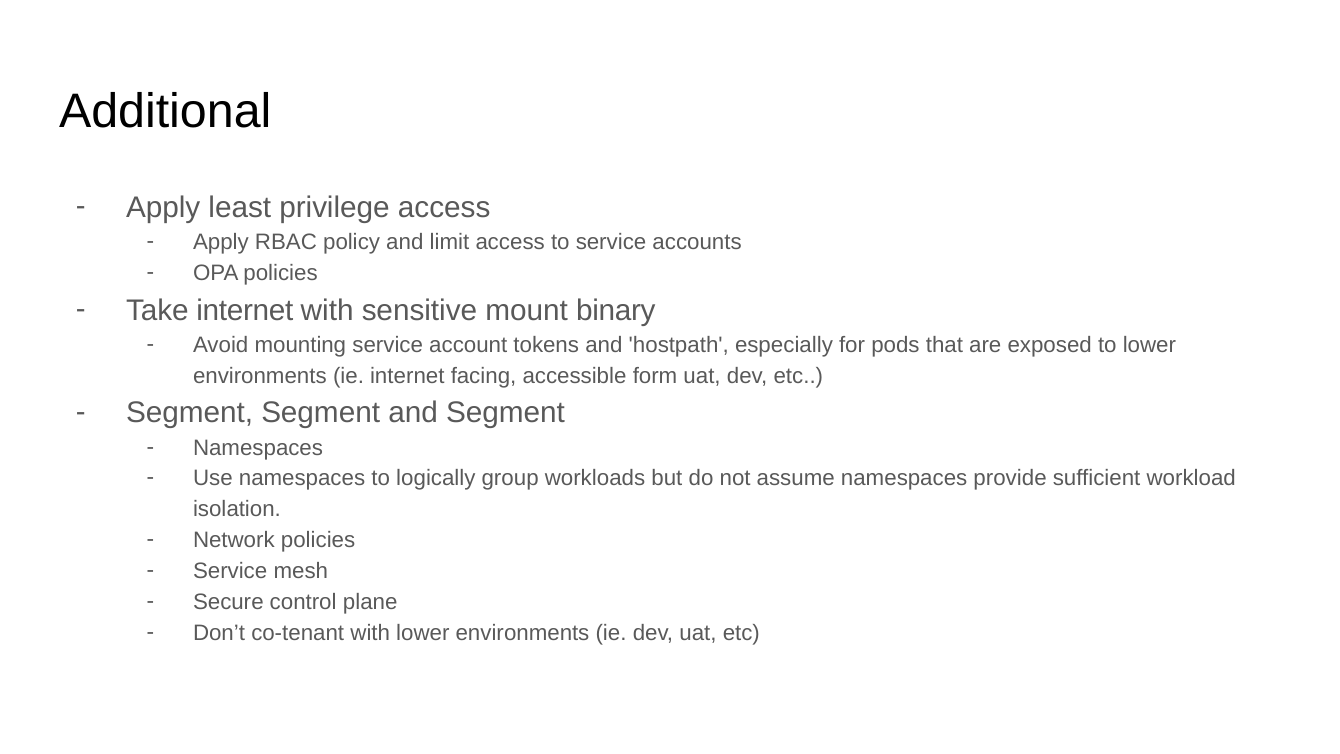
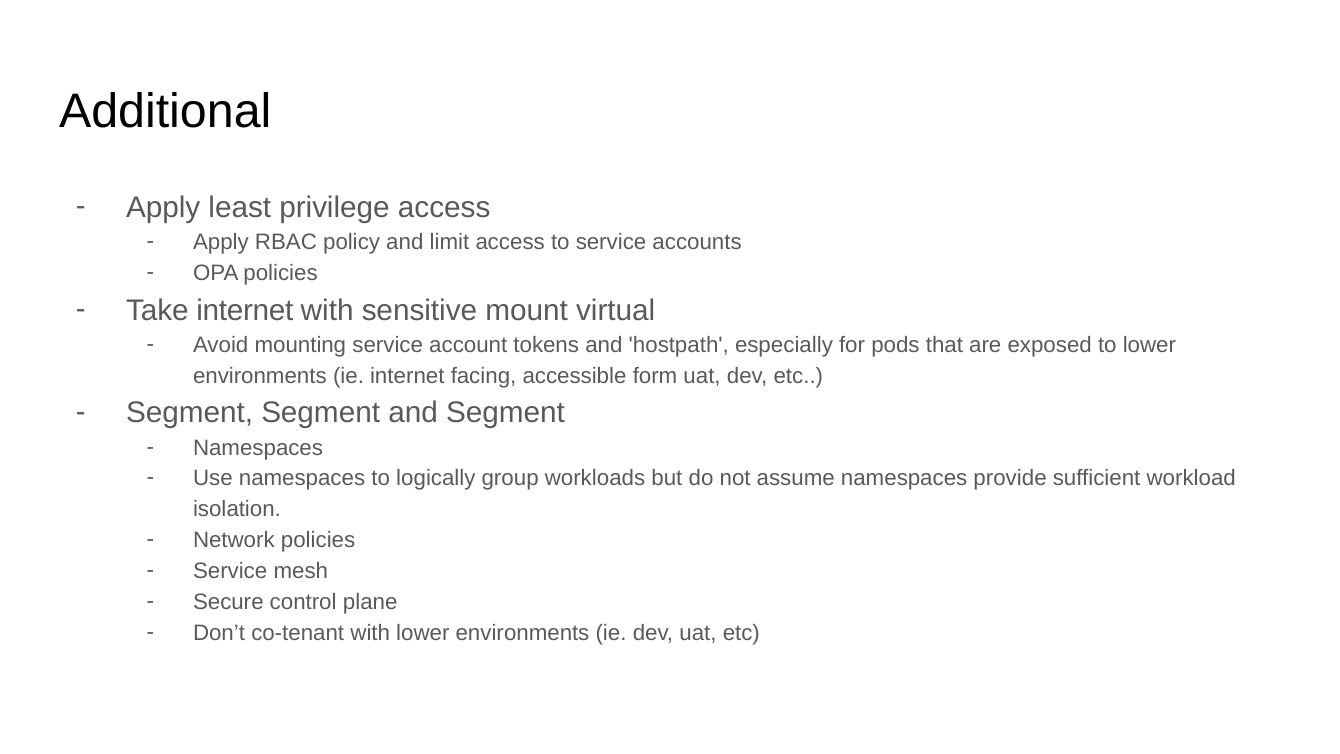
binary: binary -> virtual (616, 310)
